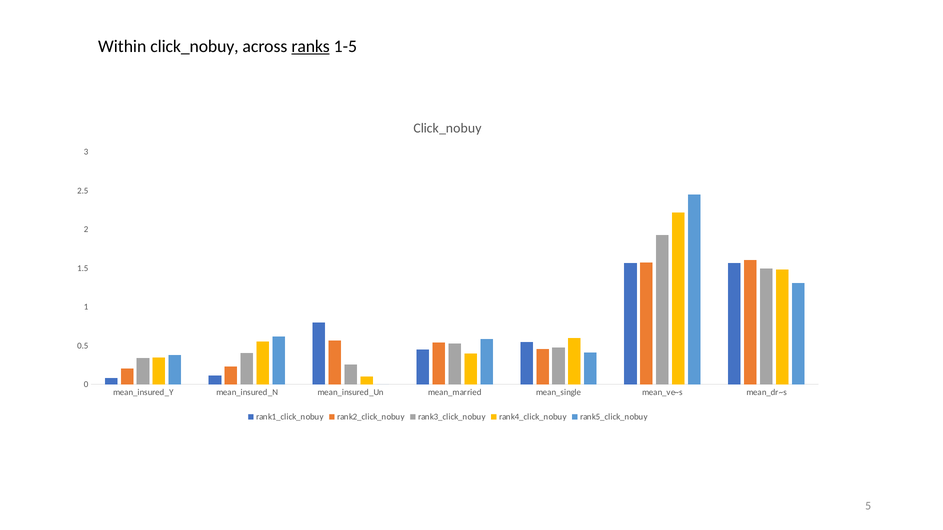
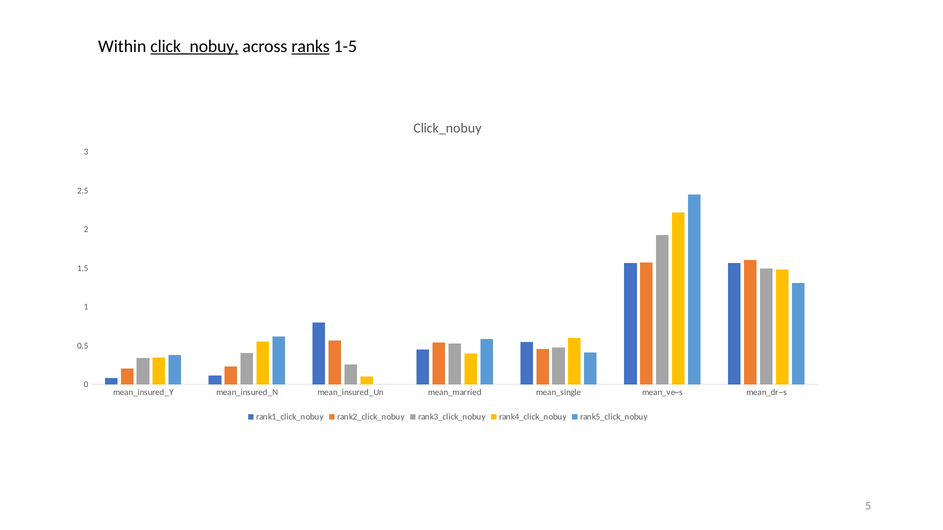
click_nobuy underline: none -> present (194, 46)
